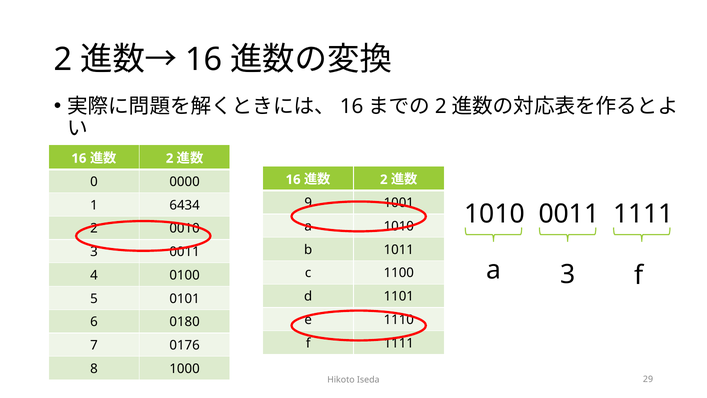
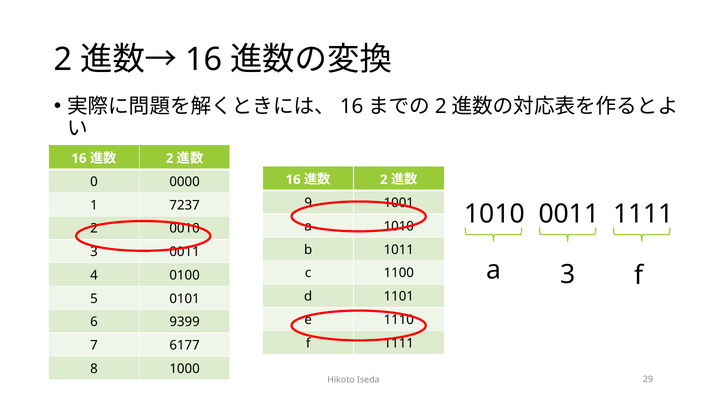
6434: 6434 -> 7237 (185, 205)
0180: 0180 -> 9399 (185, 322)
0176: 0176 -> 6177 (185, 345)
